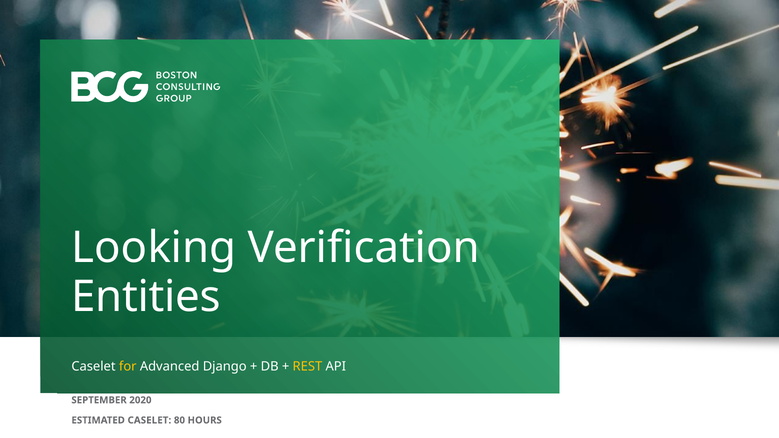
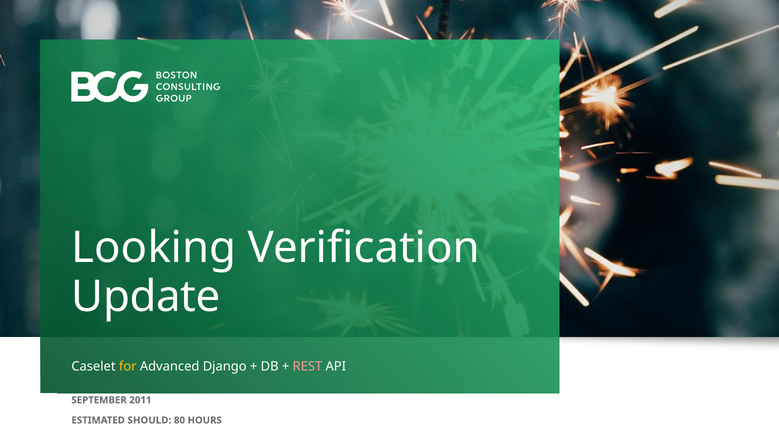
Entities: Entities -> Update (146, 297)
REST colour: yellow -> pink (307, 367)
2020: 2020 -> 2011 (140, 400)
ESTIMATED CASELET: CASELET -> SHOULD (149, 420)
